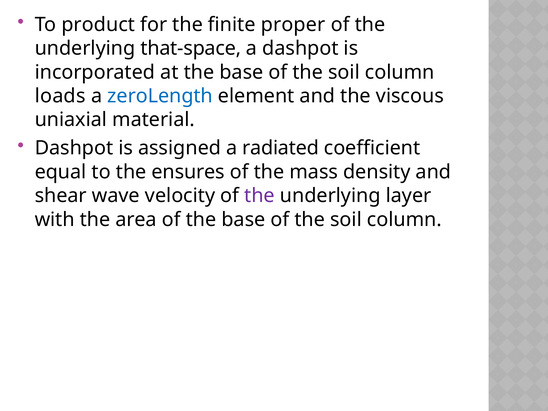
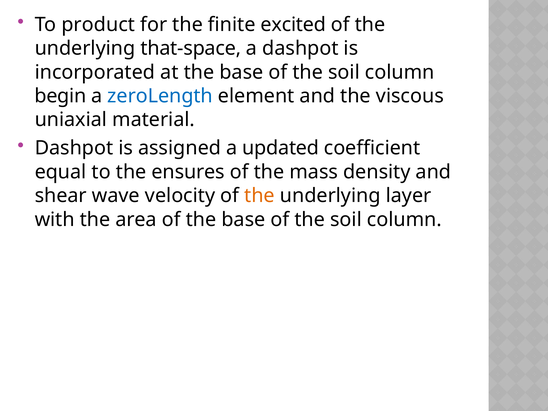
proper: proper -> excited (293, 25)
loads: loads -> begin (60, 96)
radiated: radiated -> updated (281, 148)
the colour: purple -> orange (259, 196)
